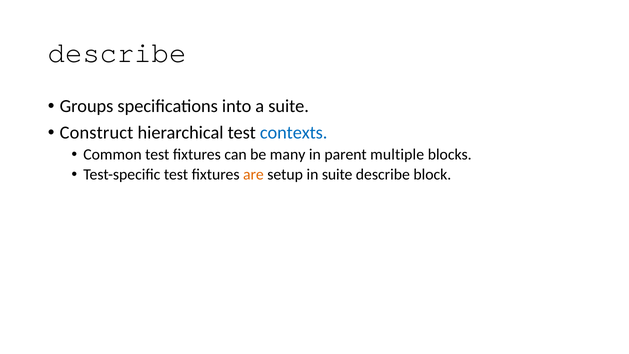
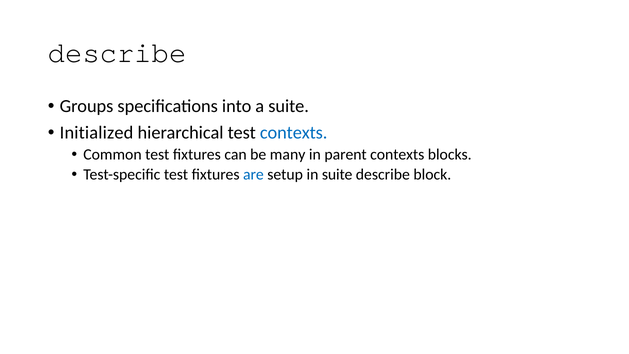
Construct: Construct -> Initialized (97, 133)
parent multiple: multiple -> contexts (397, 154)
are colour: orange -> blue (253, 175)
